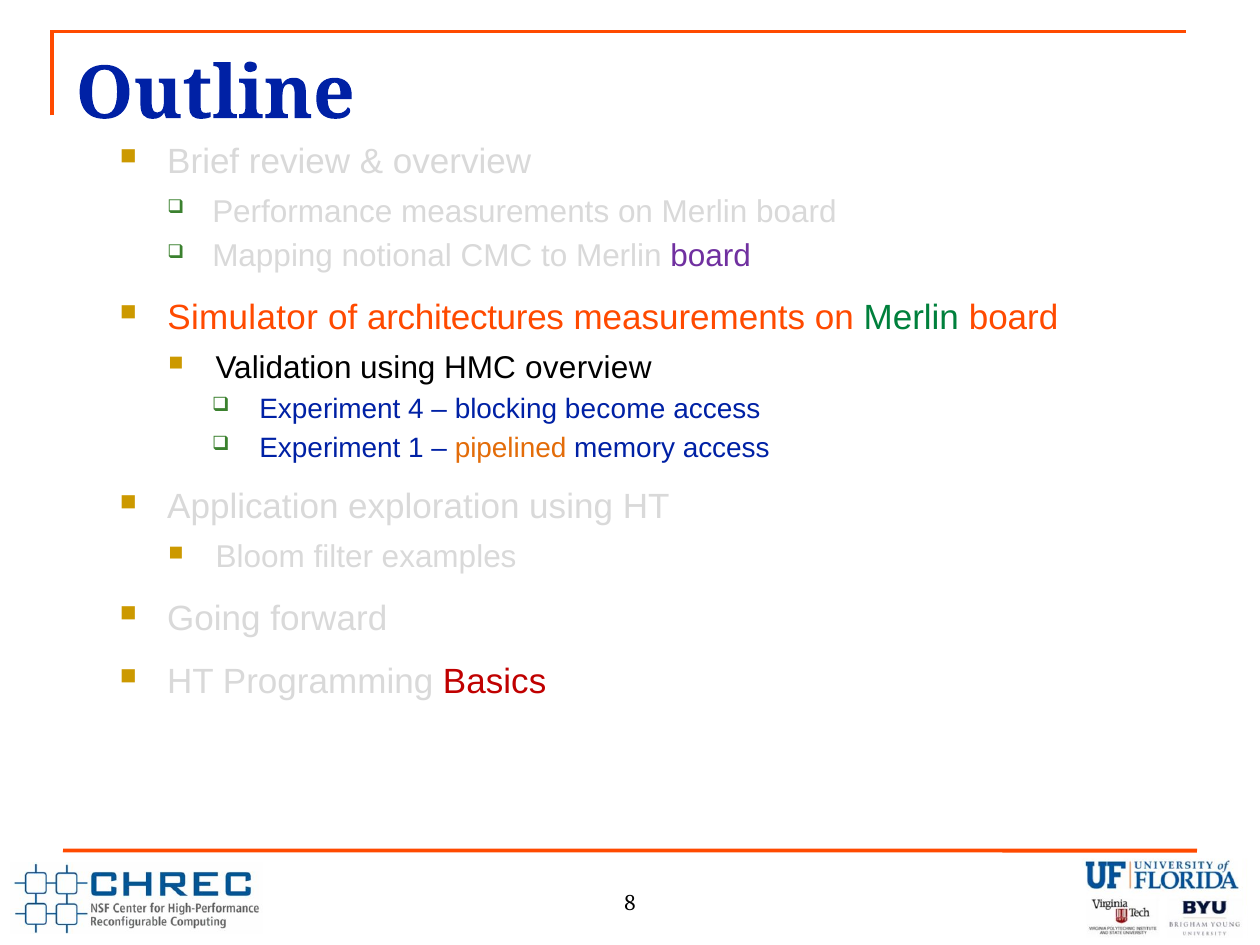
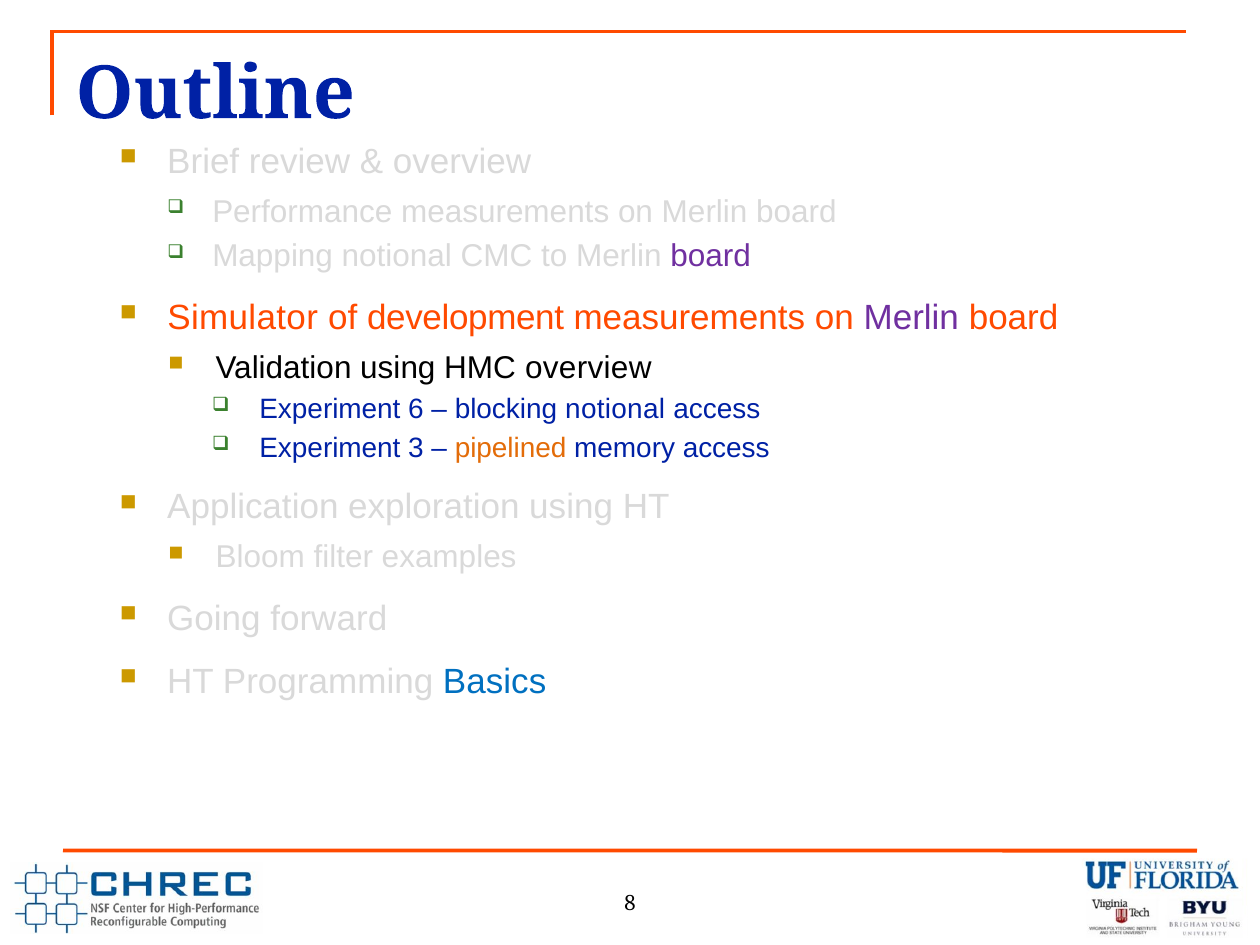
architectures: architectures -> development (466, 318)
Merlin colour: green -> purple (911, 318)
4: 4 -> 6 (416, 409)
blocking become: become -> notional (615, 409)
1: 1 -> 3 (416, 448)
Basics colour: red -> blue (495, 682)
